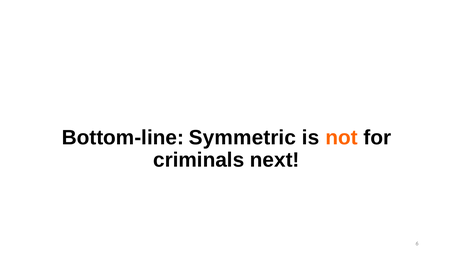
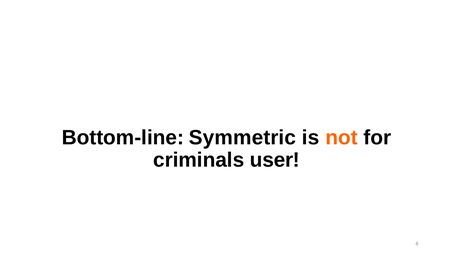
next: next -> user (275, 160)
